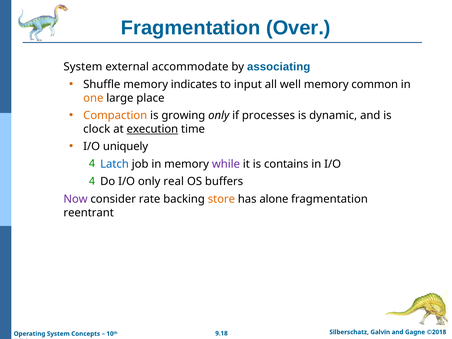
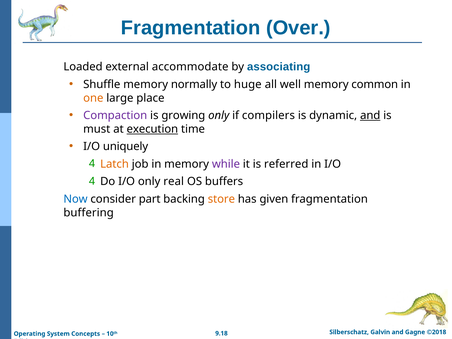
System: System -> Loaded (83, 67)
indicates: indicates -> normally (194, 84)
input: input -> huge (248, 84)
Compaction colour: orange -> purple (115, 115)
processes: processes -> compilers (268, 115)
and underline: none -> present (370, 115)
clock: clock -> must (97, 129)
Latch colour: blue -> orange (115, 164)
contains: contains -> referred (286, 164)
Now colour: purple -> blue (76, 199)
rate: rate -> part (150, 199)
alone: alone -> given (274, 199)
reentrant: reentrant -> buffering (89, 213)
